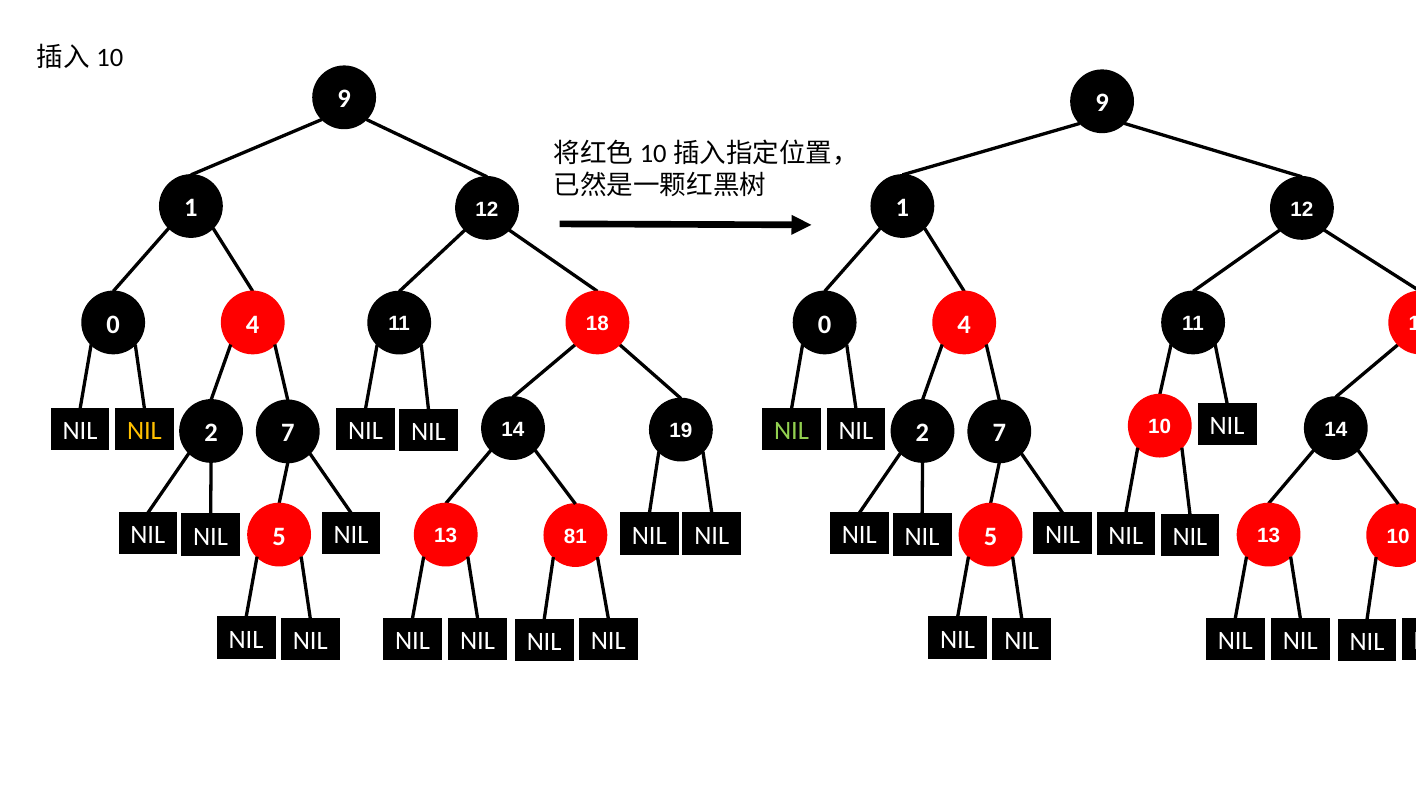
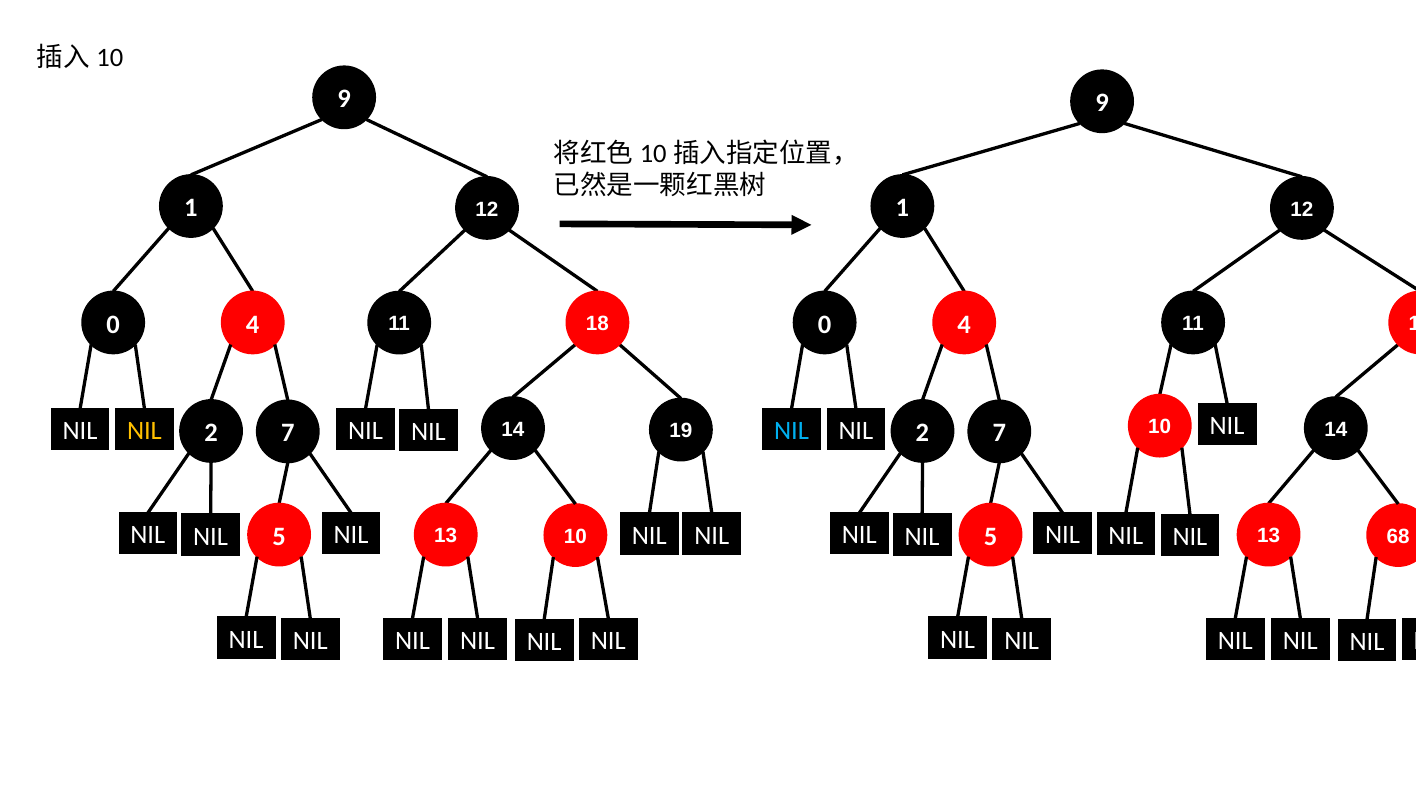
NIL colour: light green -> light blue (792, 431)
81: 81 -> 10 (575, 537)
10: 10 -> 68 (1398, 537)
